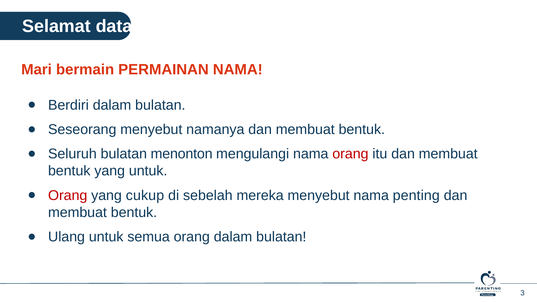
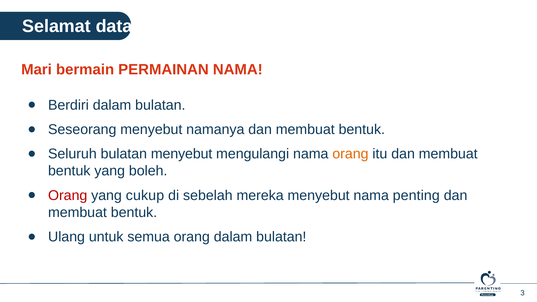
bulatan menonton: menonton -> menyebut (182, 154)
orang colour: red -> orange (350, 154)
yang untuk: untuk -> boleh (148, 171)
